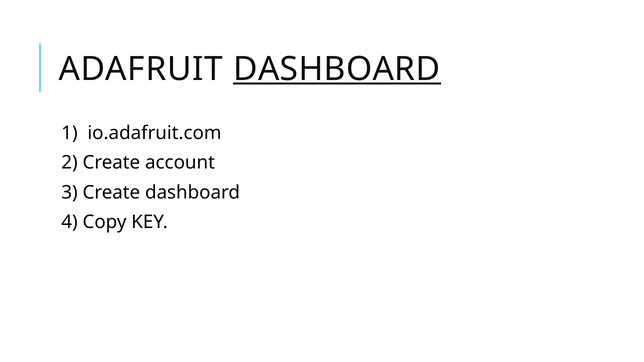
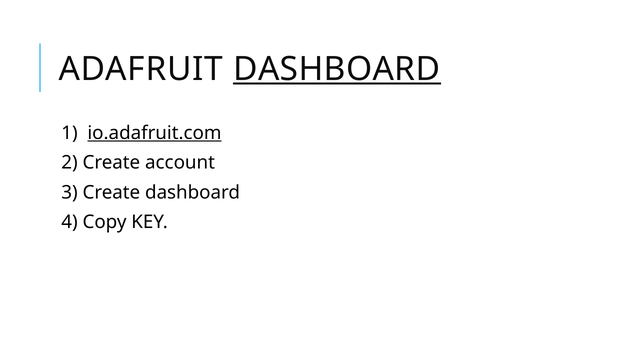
io.adafruit.com underline: none -> present (154, 133)
